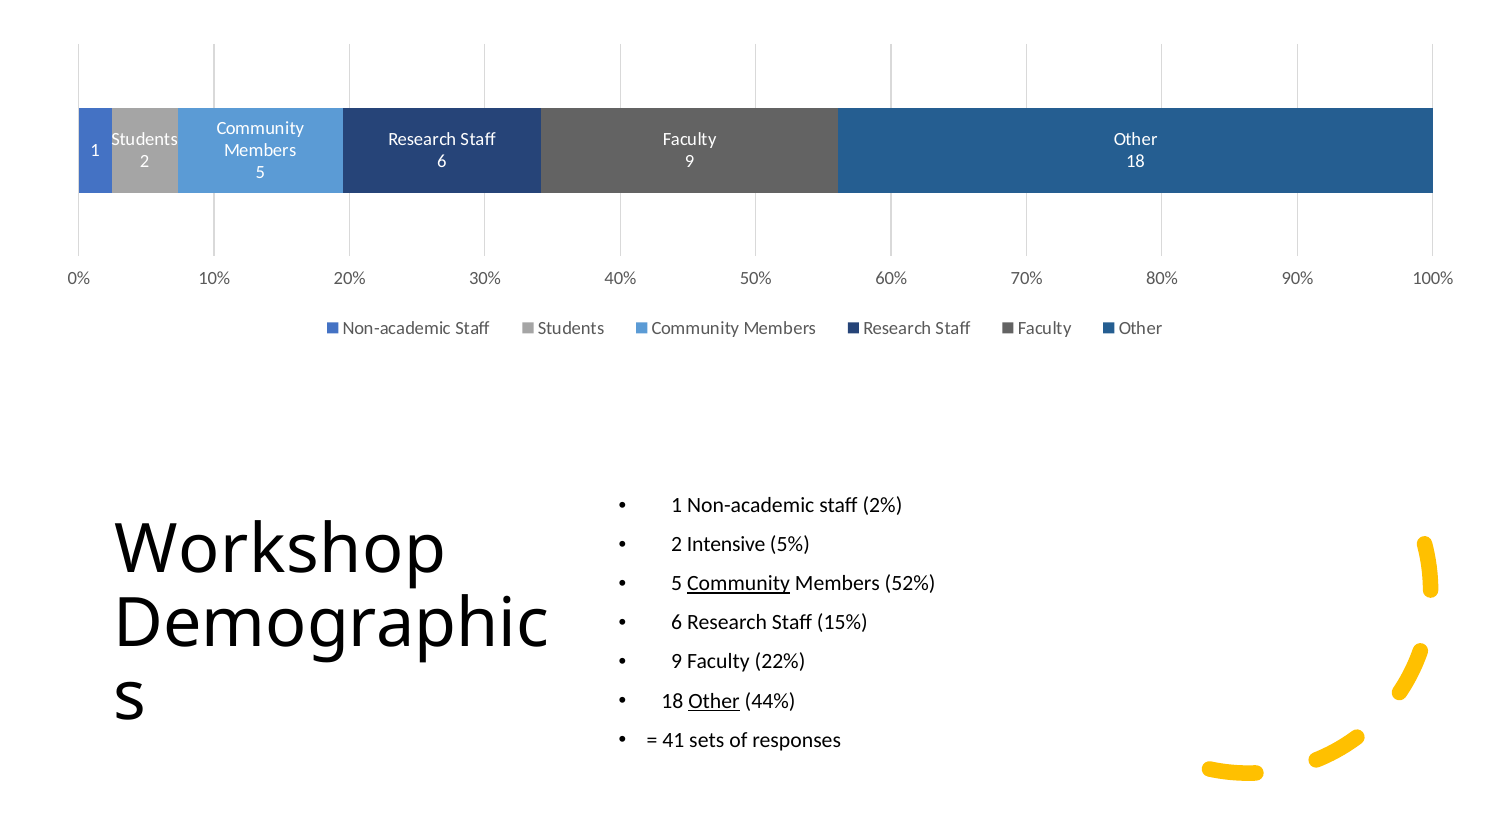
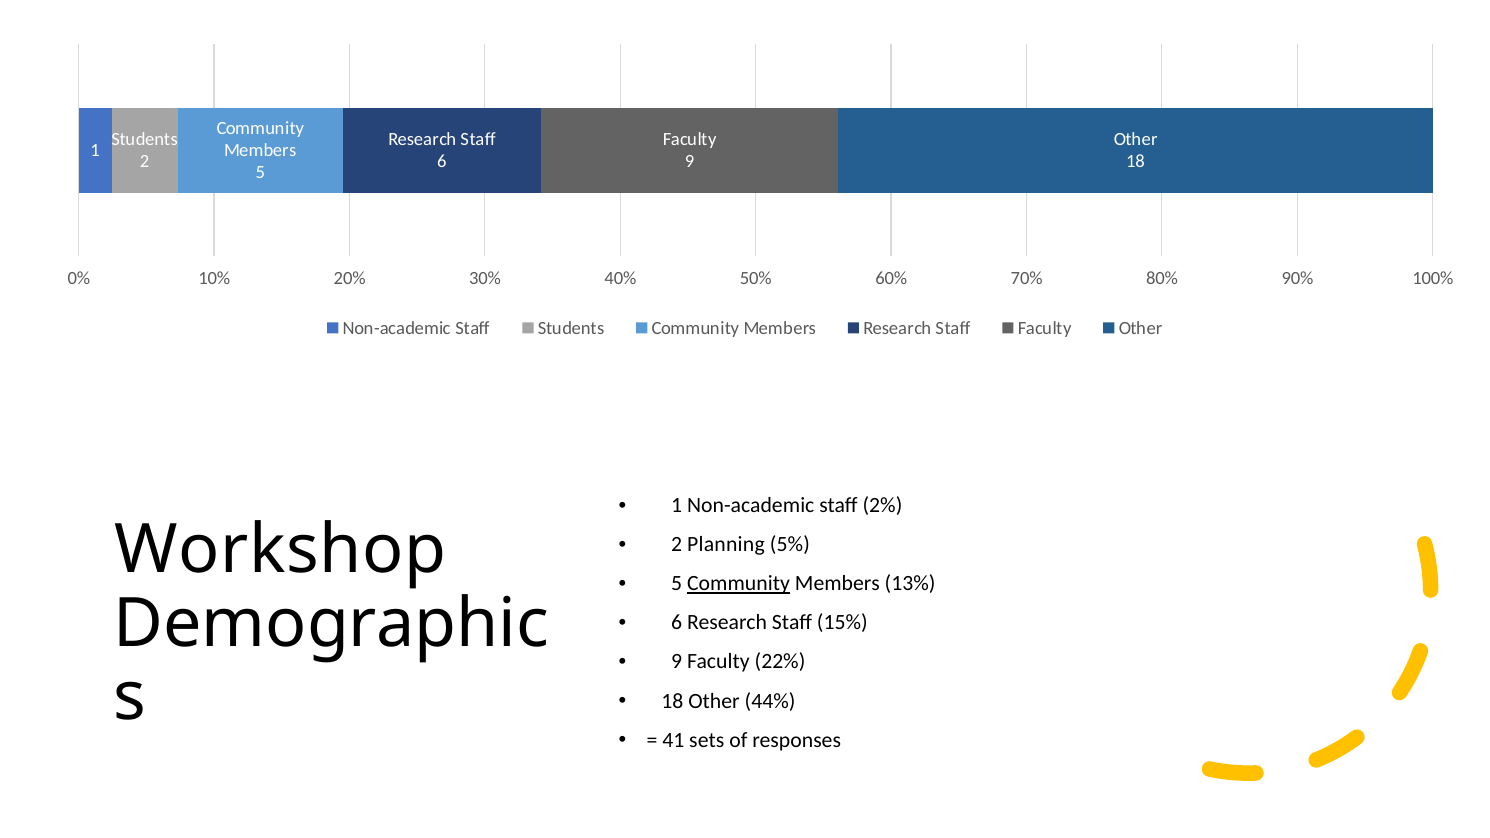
Intensive: Intensive -> Planning (726, 545)
52%: 52% -> 13% (910, 584)
Other underline: present -> none (714, 701)
